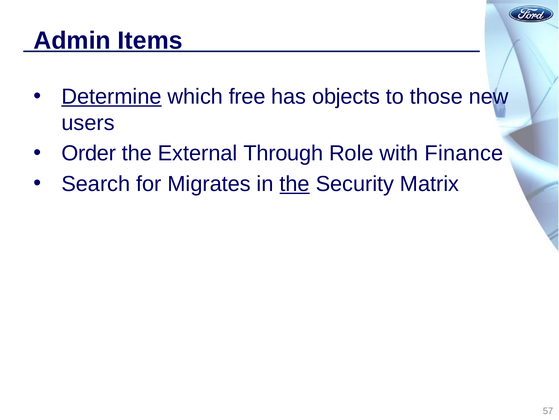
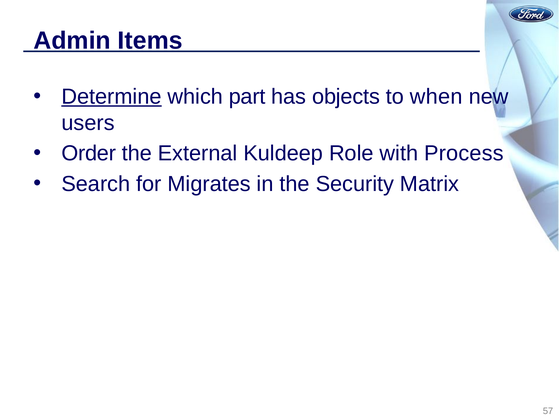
free: free -> part (247, 97)
those: those -> when (436, 97)
Through: Through -> Kuldeep (283, 153)
Finance: Finance -> Process (464, 153)
the underline: present -> none (295, 184)
